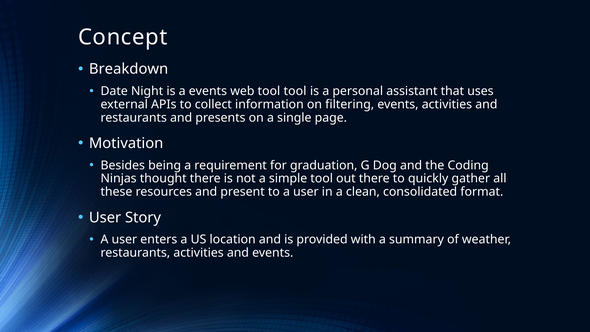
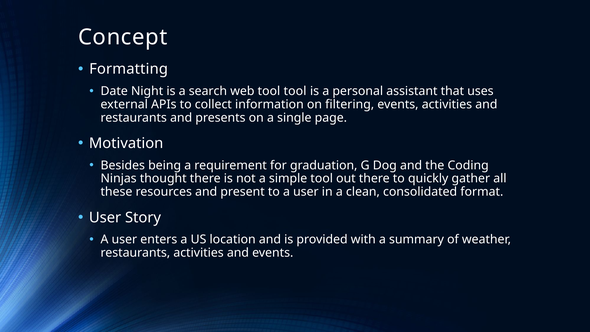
Breakdown: Breakdown -> Formatting (129, 69)
a events: events -> search (208, 91)
